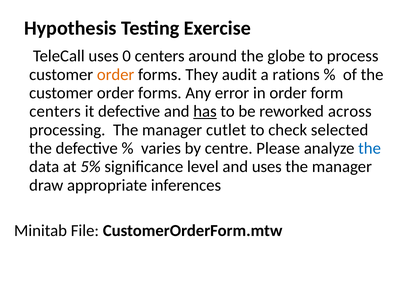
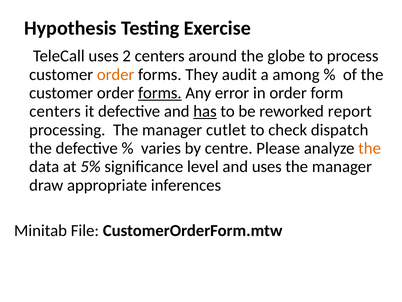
0: 0 -> 2 (127, 56)
rations: rations -> among (296, 74)
forms underline: none -> present (160, 93)
across: across -> report (350, 111)
selected: selected -> dispatch (340, 130)
the colour: blue -> orange (370, 148)
